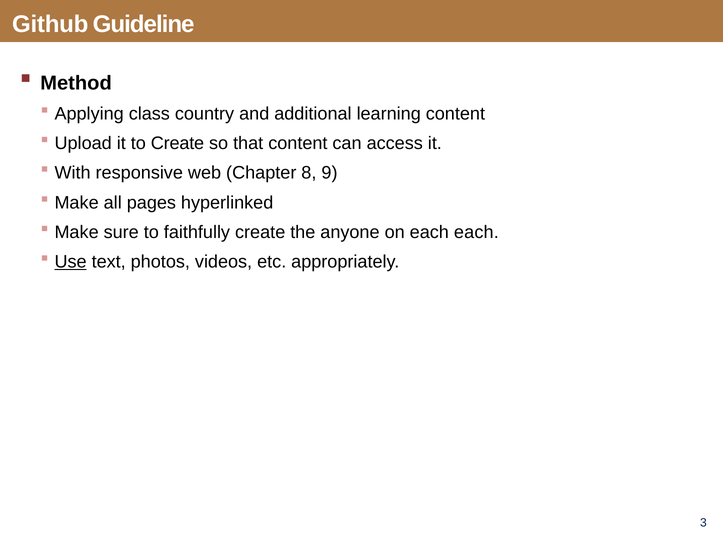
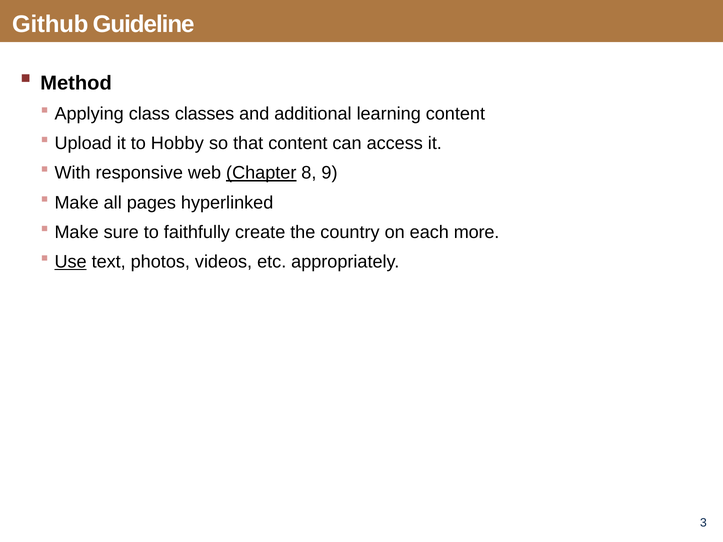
country: country -> classes (205, 114)
to Create: Create -> Hobby (177, 143)
Chapter underline: none -> present (261, 173)
anyone: anyone -> country (350, 232)
each each: each -> more (477, 232)
